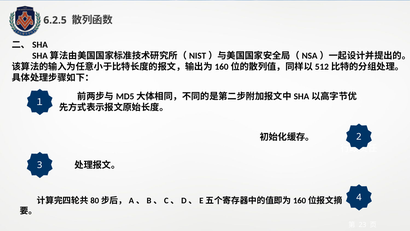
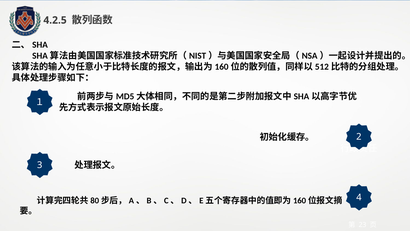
6.2.5: 6.2.5 -> 4.2.5 (55, 20)
